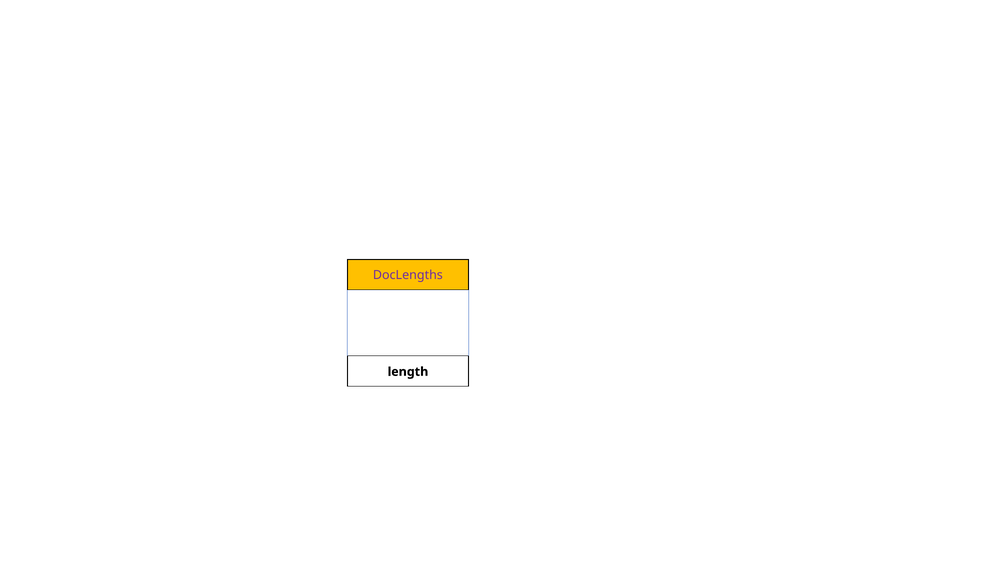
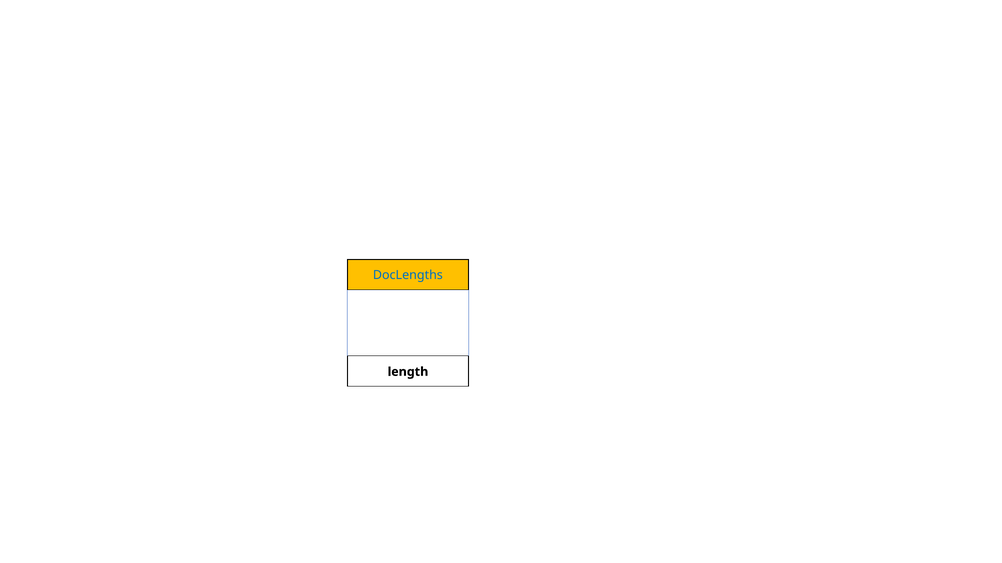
DocLengths colour: purple -> blue (408, 276)
